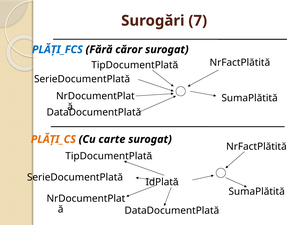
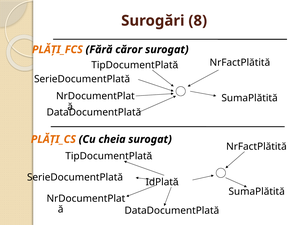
7: 7 -> 8 (198, 21)
PLĂŢI_FCS colour: blue -> orange (57, 50)
carte: carte -> cheia (112, 139)
